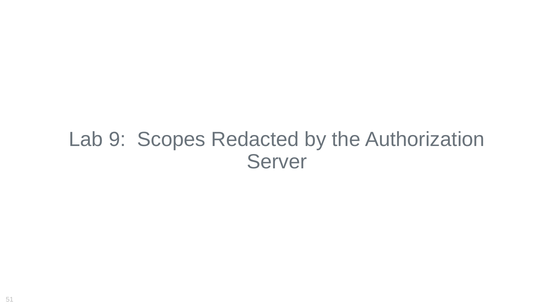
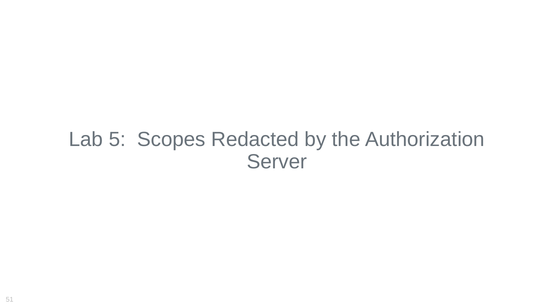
9: 9 -> 5 (117, 140)
